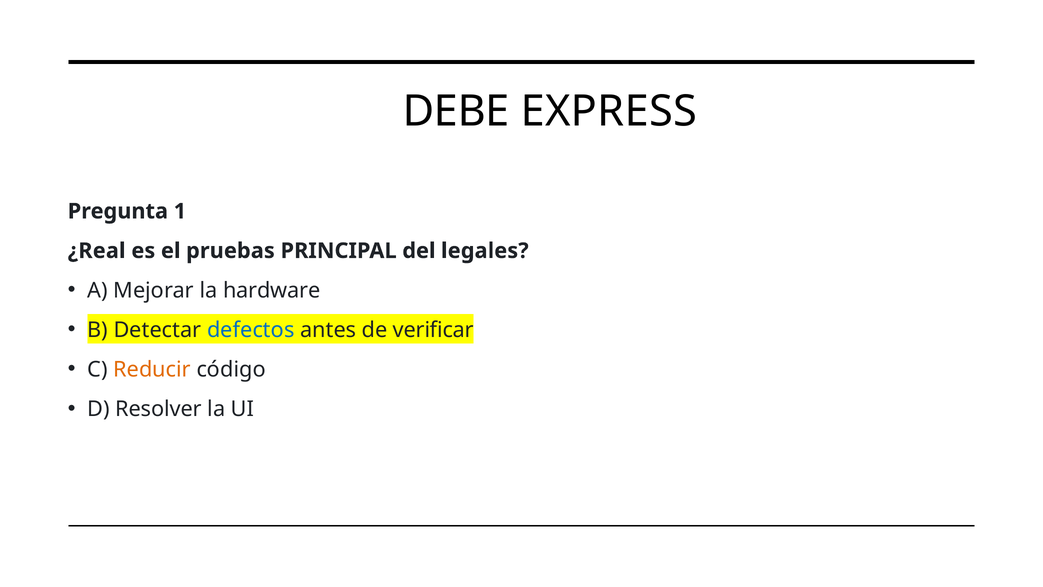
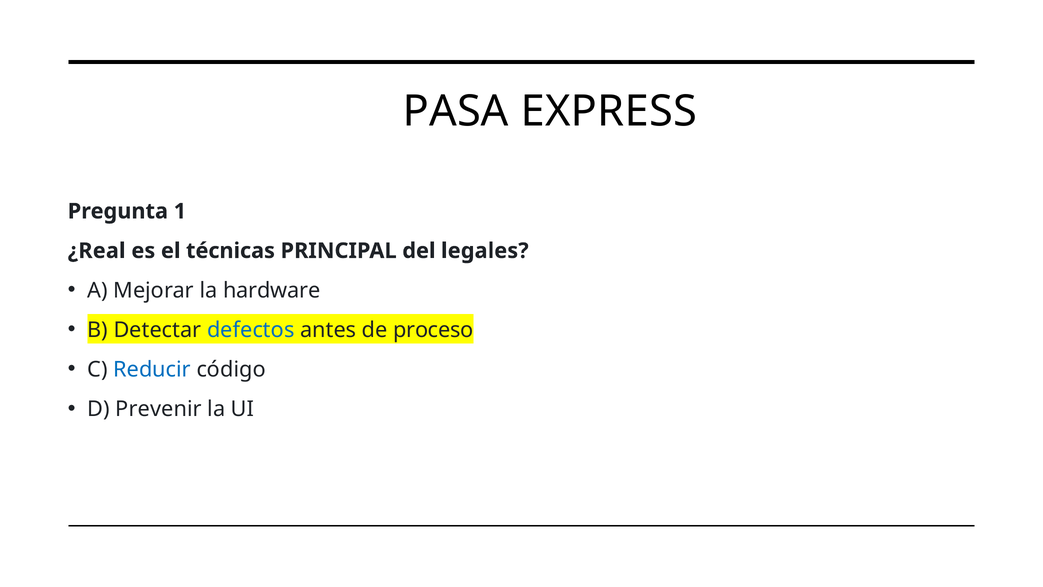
DEBE: DEBE -> PASA (456, 111)
pruebas: pruebas -> técnicas (231, 251)
verificar: verificar -> proceso (433, 330)
Reducir colour: orange -> blue (152, 369)
Resolver: Resolver -> Prevenir (159, 409)
